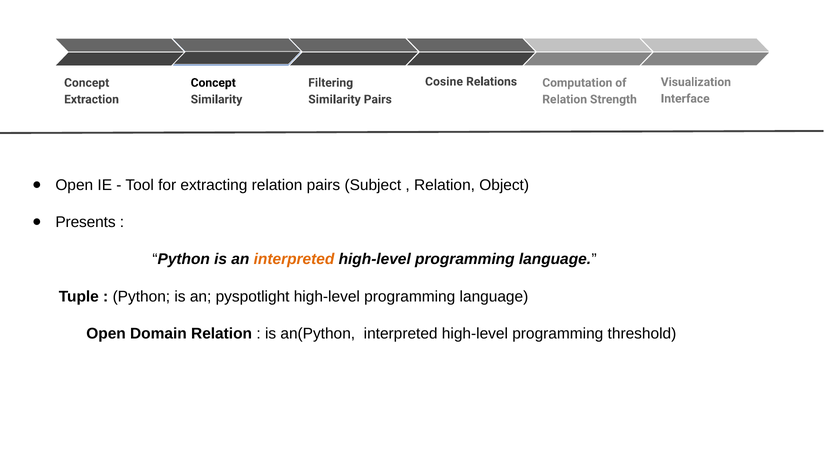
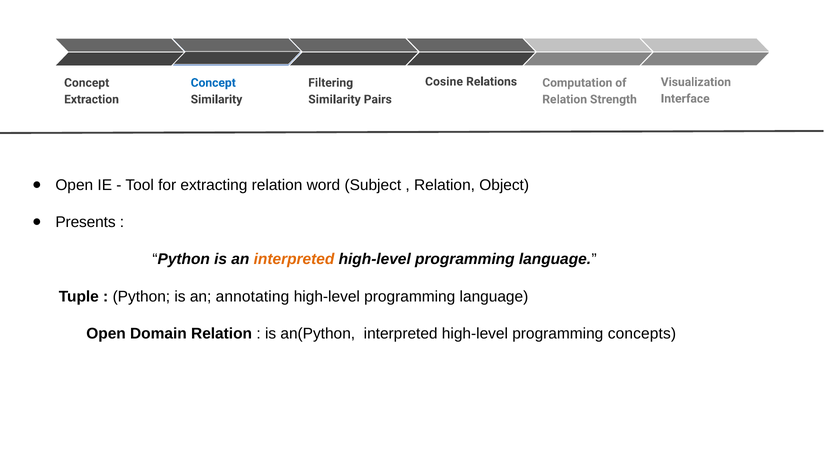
Concept colour: black -> blue (213, 83)
relation pairs: pairs -> word (323, 185)
pyspotlight: pyspotlight -> annotating (252, 296)
threshold: threshold -> concepts (642, 334)
